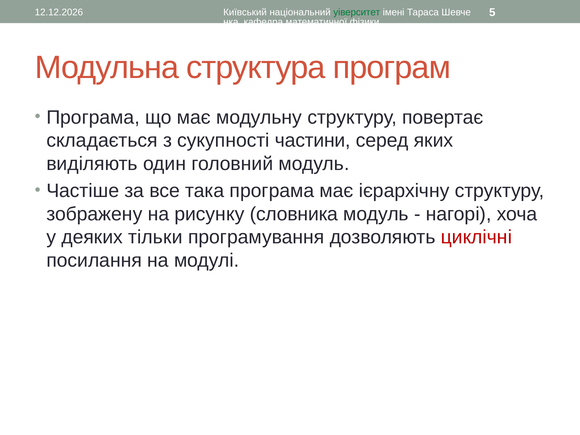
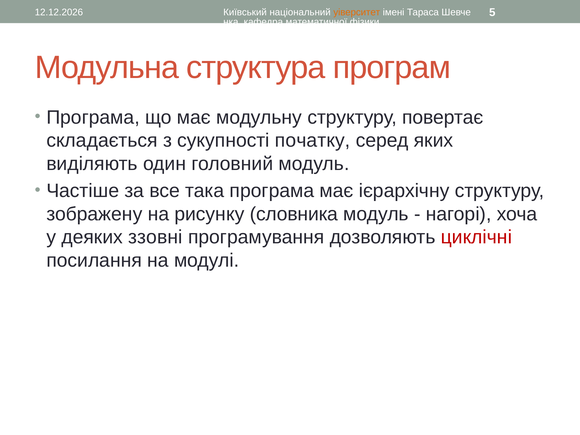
уіверситет colour: green -> orange (357, 12)
частини: частини -> початку (313, 141)
тільки: тільки -> ззовні (155, 237)
